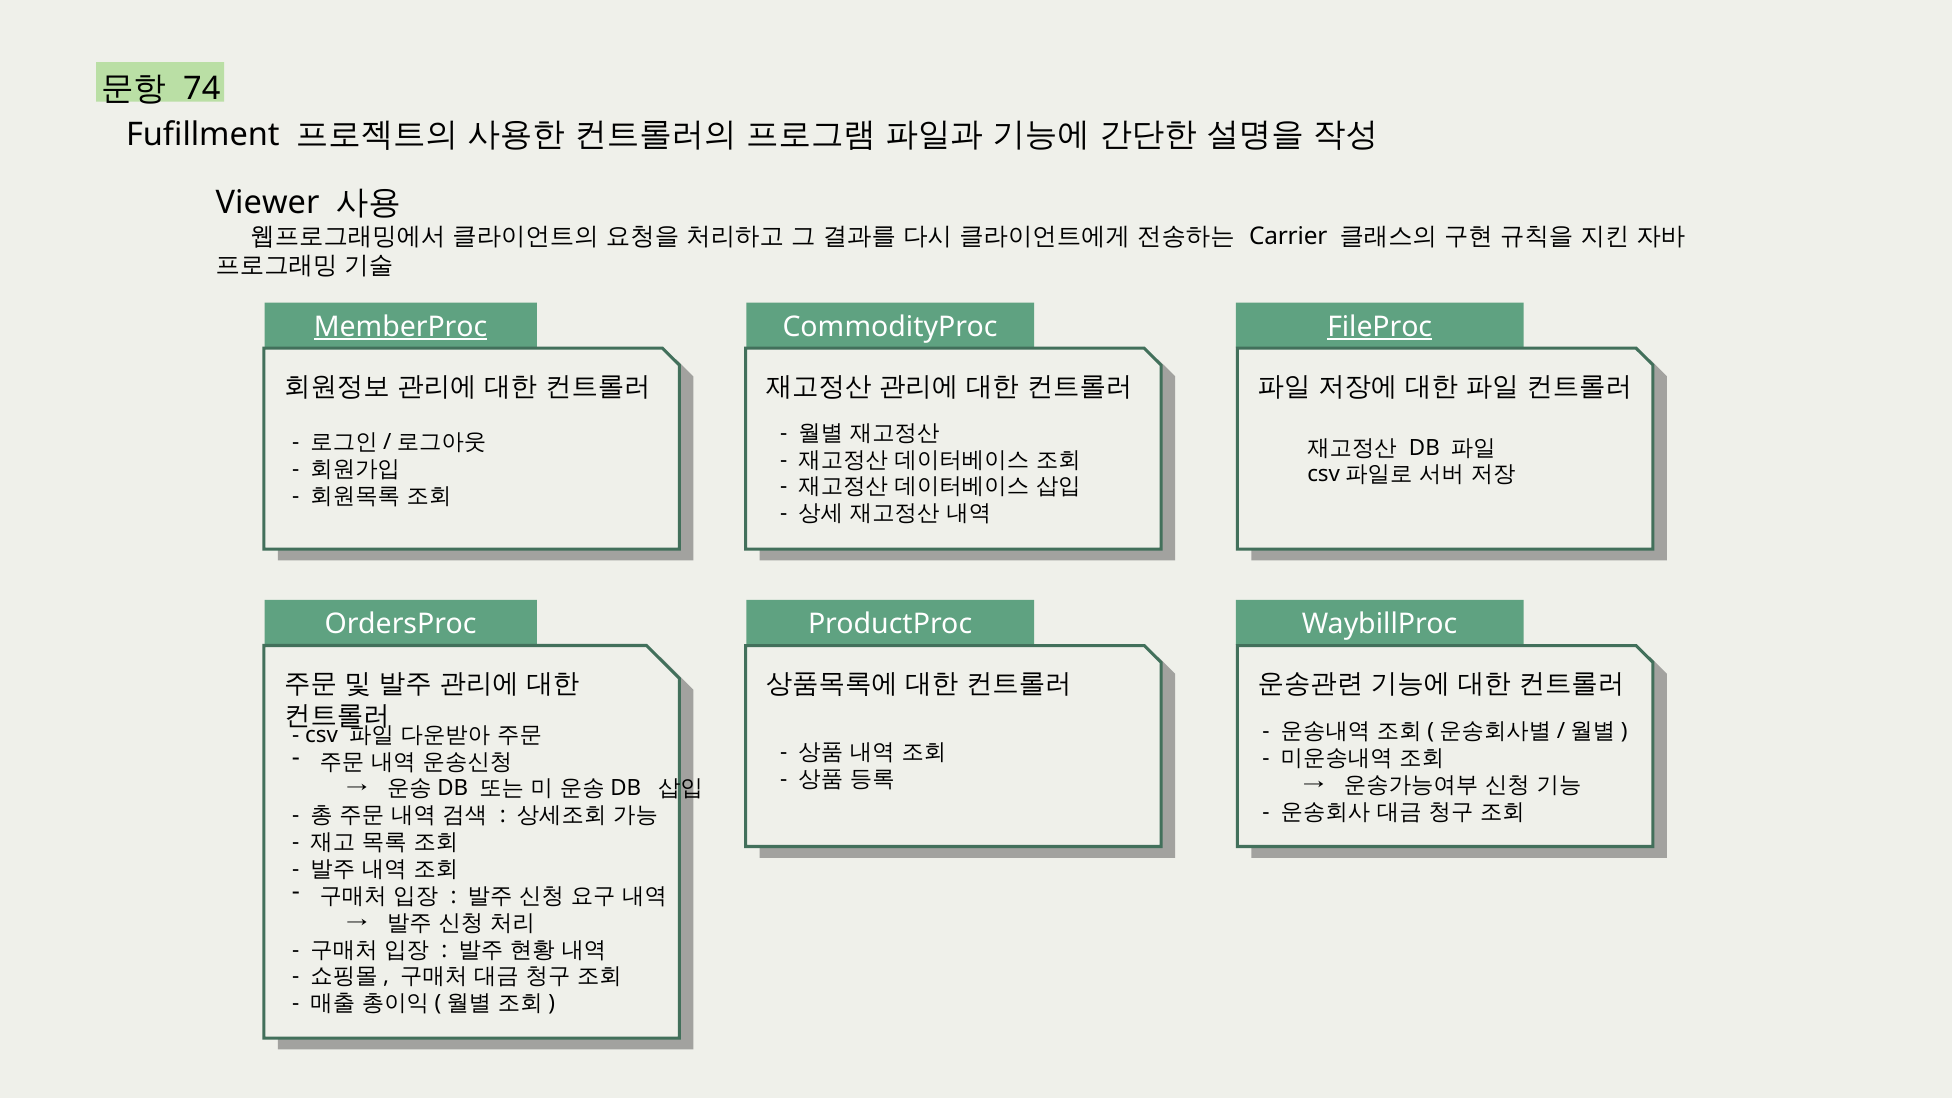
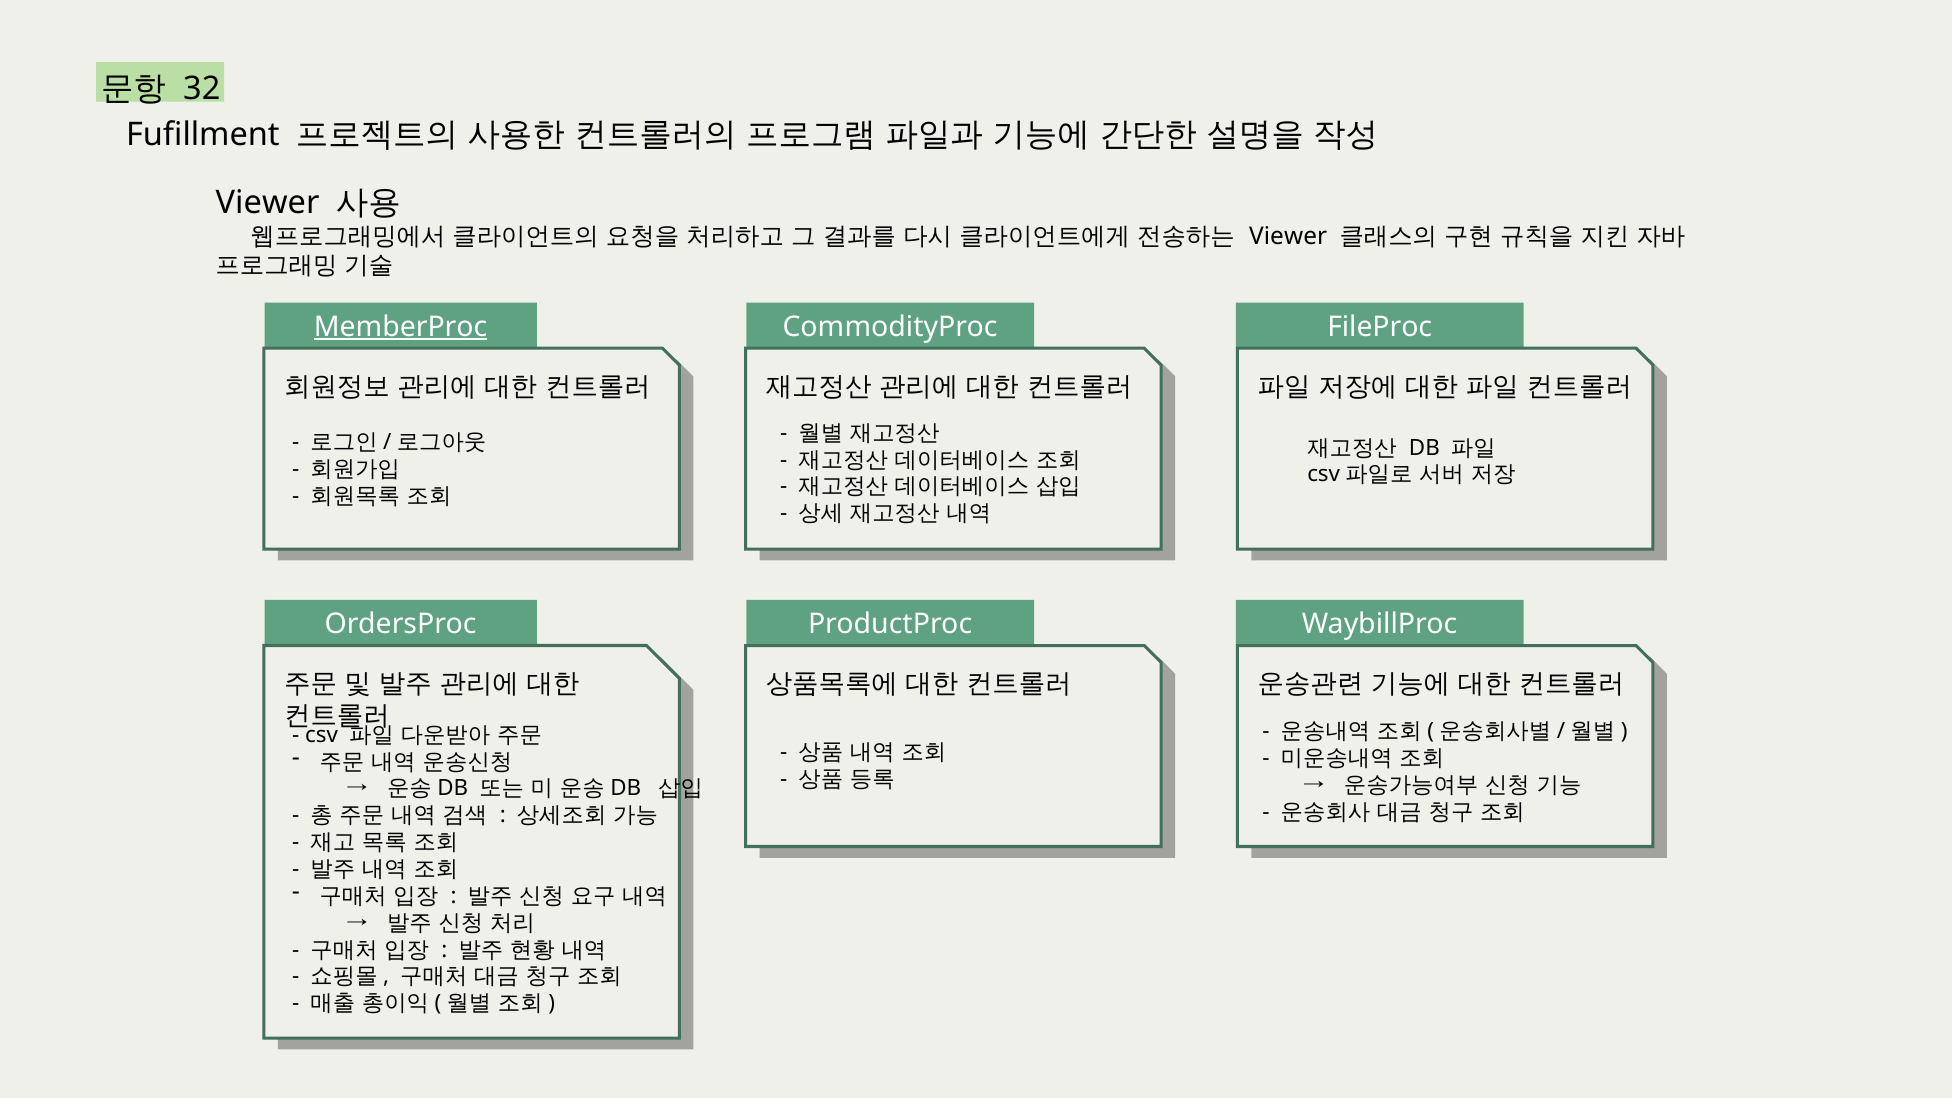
74: 74 -> 32 (202, 88)
Carrier: Carrier -> Viewer (1288, 237)
FileProc underline: present -> none (1380, 327)
